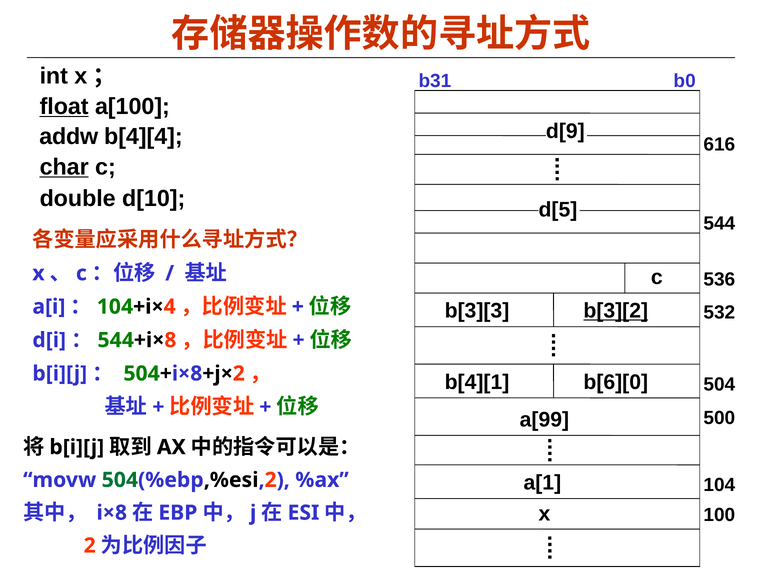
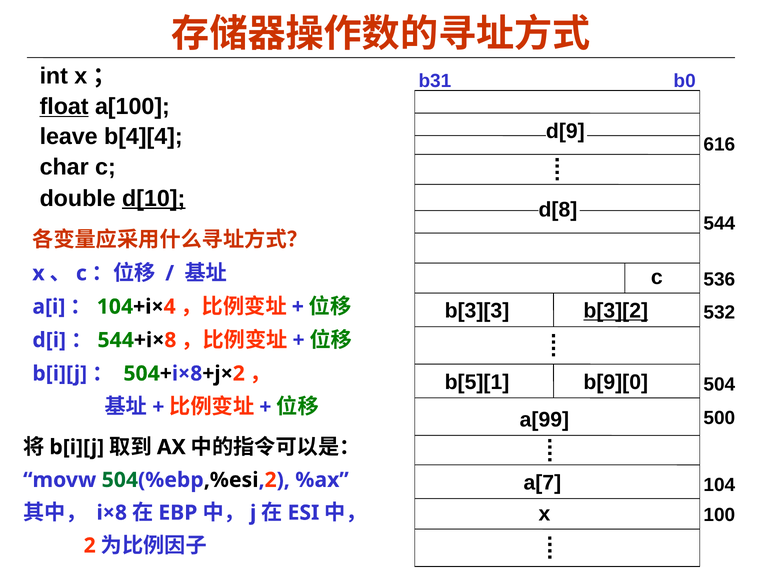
addw: addw -> leave (69, 137)
char underline: present -> none (64, 167)
d[10 underline: none -> present (154, 199)
d[5: d[5 -> d[8 (558, 210)
b[4][1: b[4][1 -> b[5][1 (477, 382)
b[6][0: b[6][0 -> b[9][0 (616, 382)
a[1: a[1 -> a[7 (542, 483)
